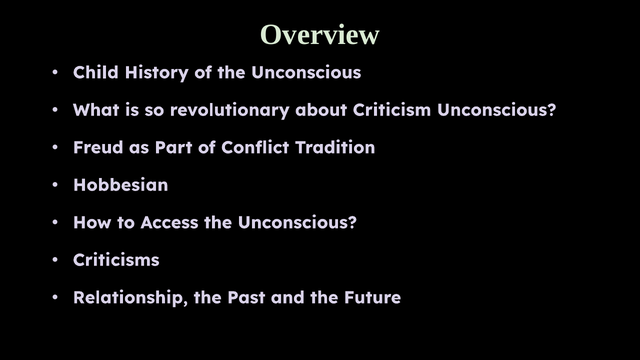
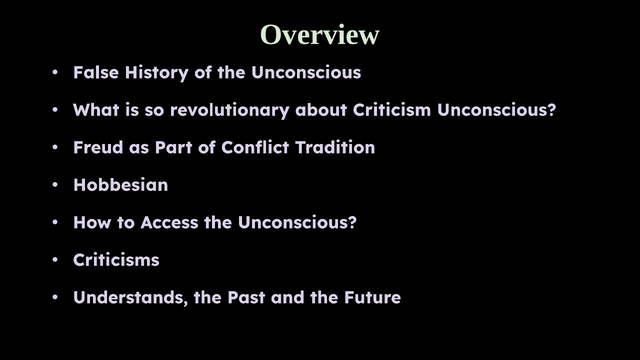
Child: Child -> False (96, 73)
Relationship: Relationship -> Understands (130, 298)
